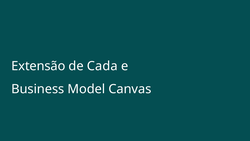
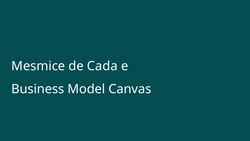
Extensão: Extensão -> Mesmice (38, 66)
